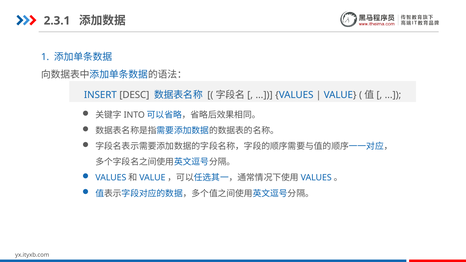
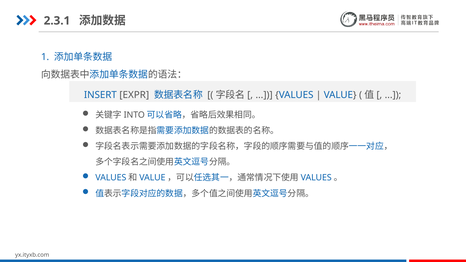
DESC: DESC -> EXPR (134, 95)
